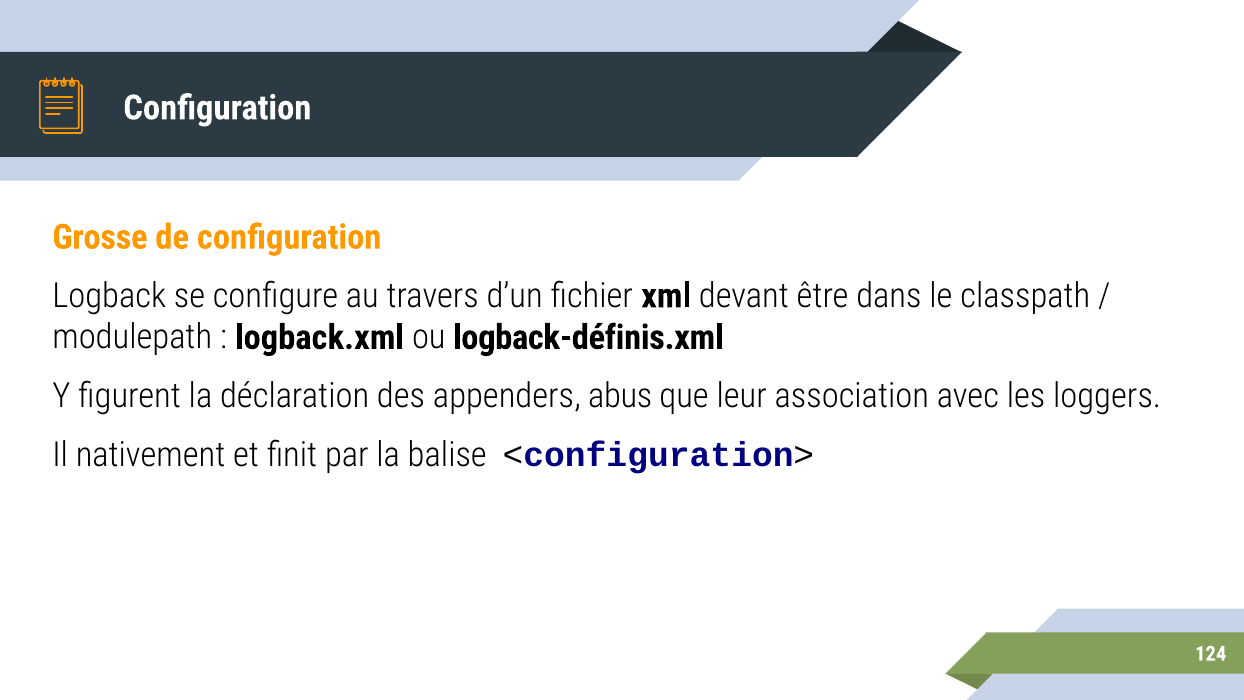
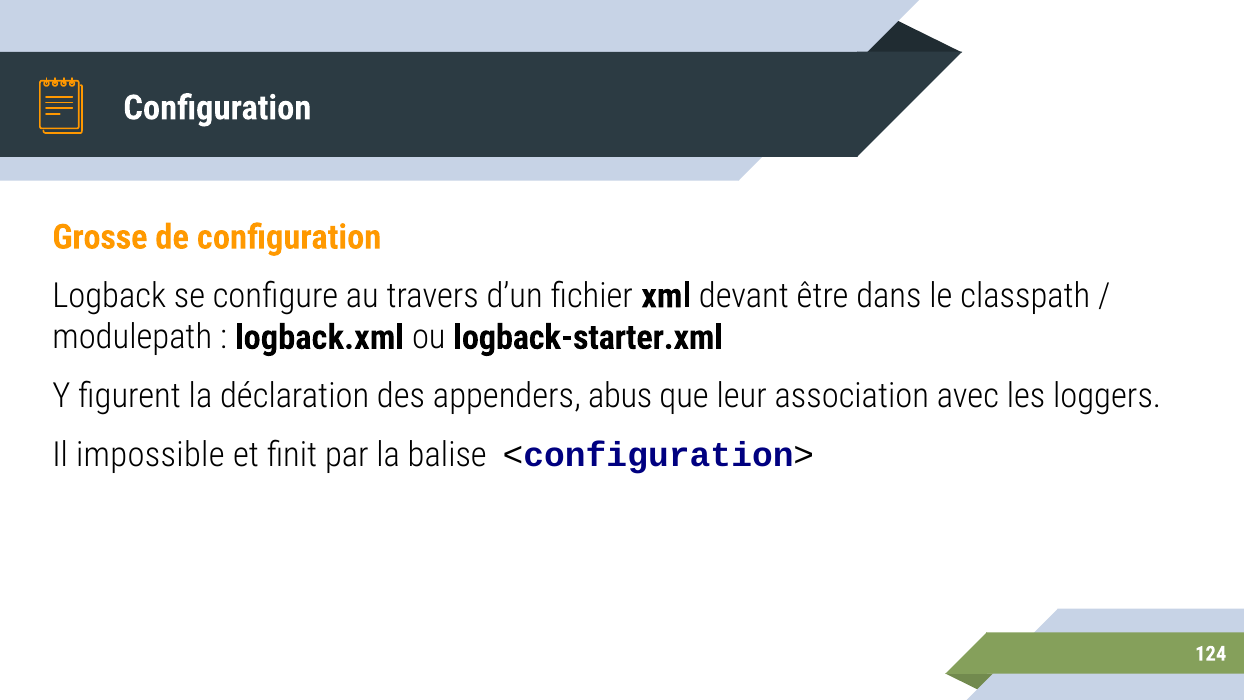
logback-définis.xml: logback-définis.xml -> logback-starter.xml (588, 337)
nativement: nativement -> impossible (150, 455)
